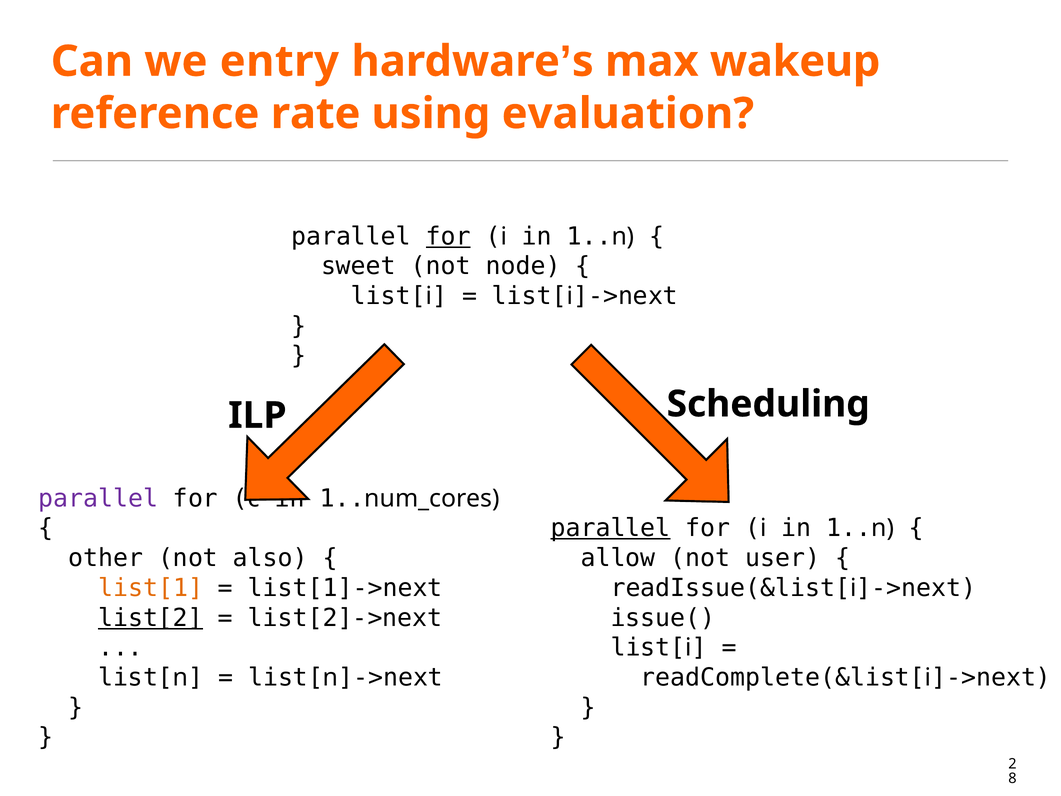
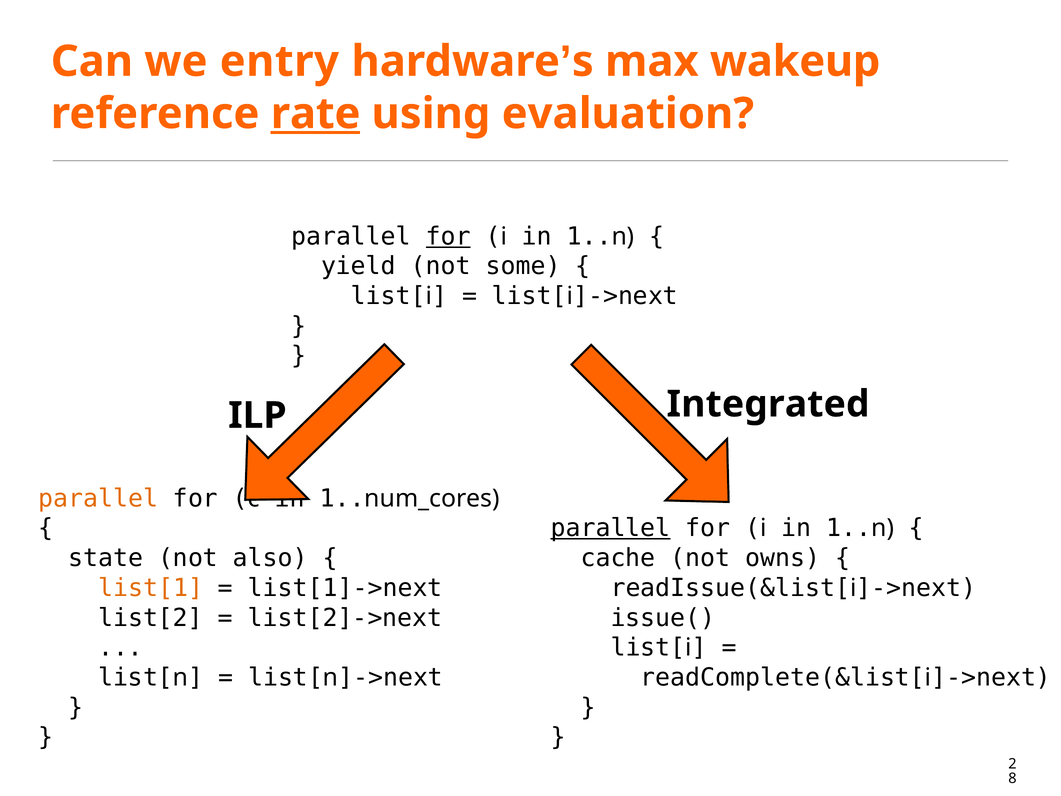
rate underline: none -> present (316, 114)
sweet: sweet -> yield (358, 266)
node: node -> some (523, 266)
Scheduling: Scheduling -> Integrated (768, 404)
parallel colour: purple -> orange (98, 498)
other: other -> state (106, 558)
allow: allow -> cache (618, 558)
user: user -> owns (783, 558)
list[2 underline: present -> none (151, 618)
